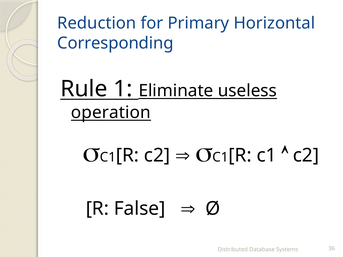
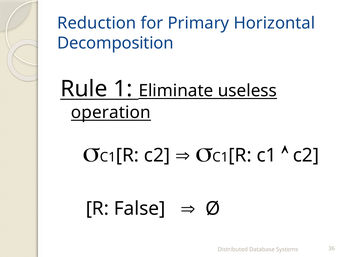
Corresponding: Corresponding -> Decomposition (115, 43)
